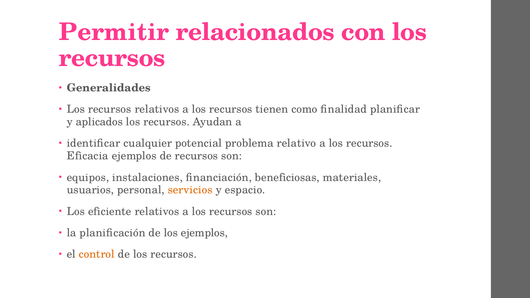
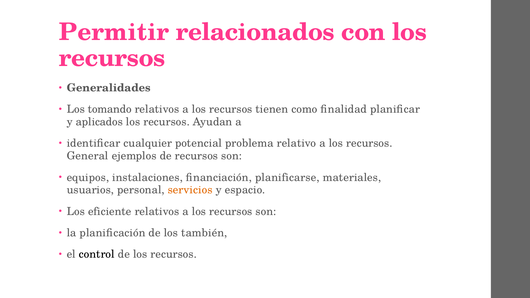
recursos: recursos -> tomando (110, 109)
Eficacia: Eficacia -> General (88, 156)
beneficiosas: beneficiosas -> planificarse (287, 177)
los ejemplos: ejemplos -> también (204, 233)
control colour: orange -> black (97, 254)
